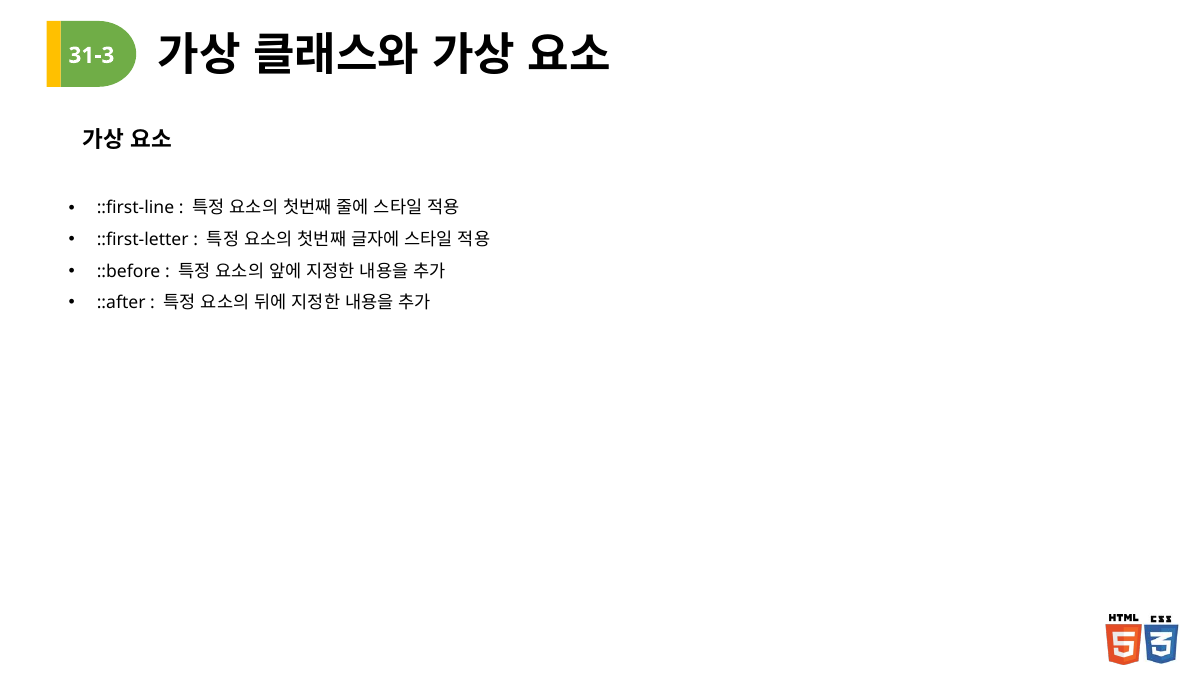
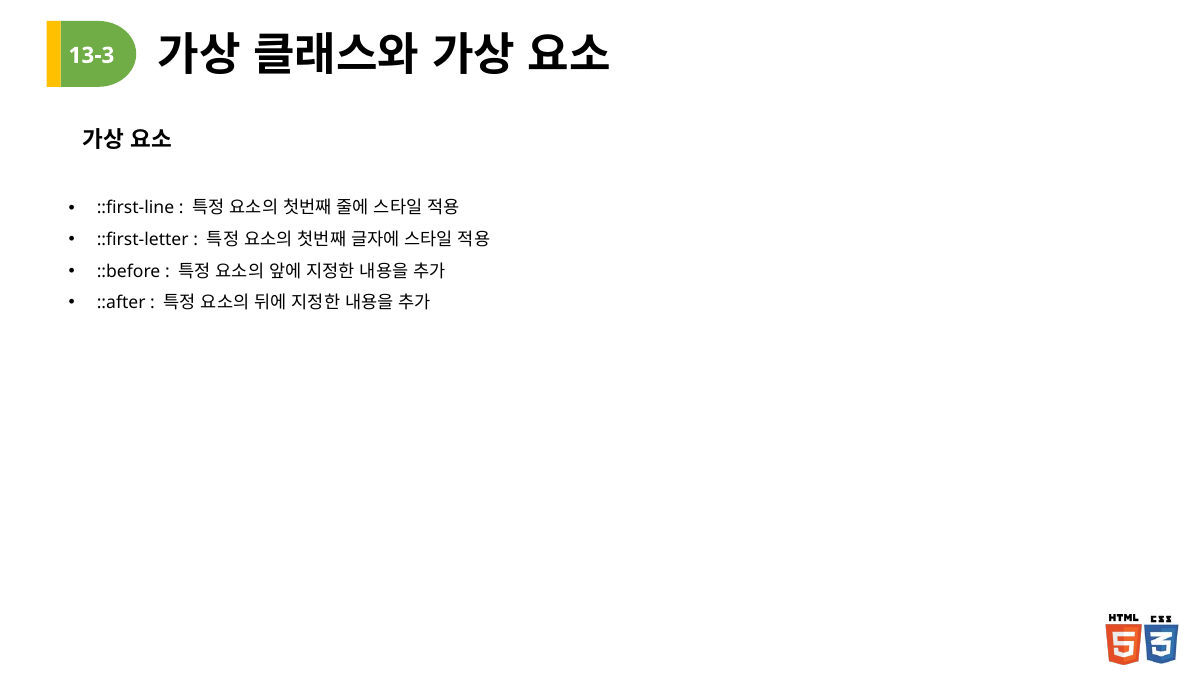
31-3: 31-3 -> 13-3 (91, 55)
